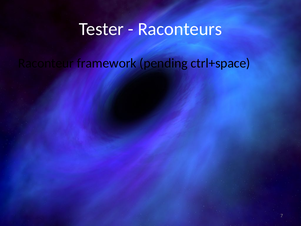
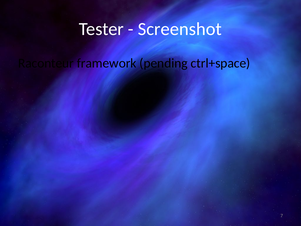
Raconteurs: Raconteurs -> Screenshot (180, 29)
